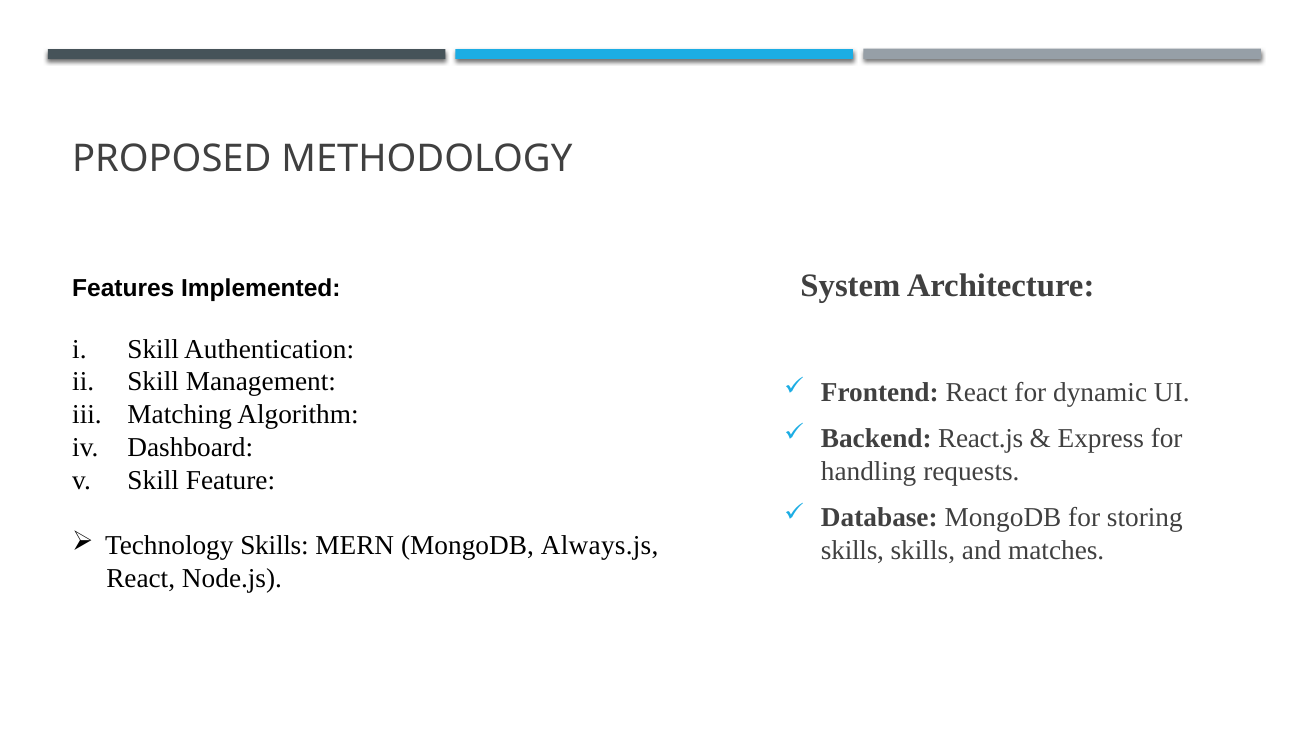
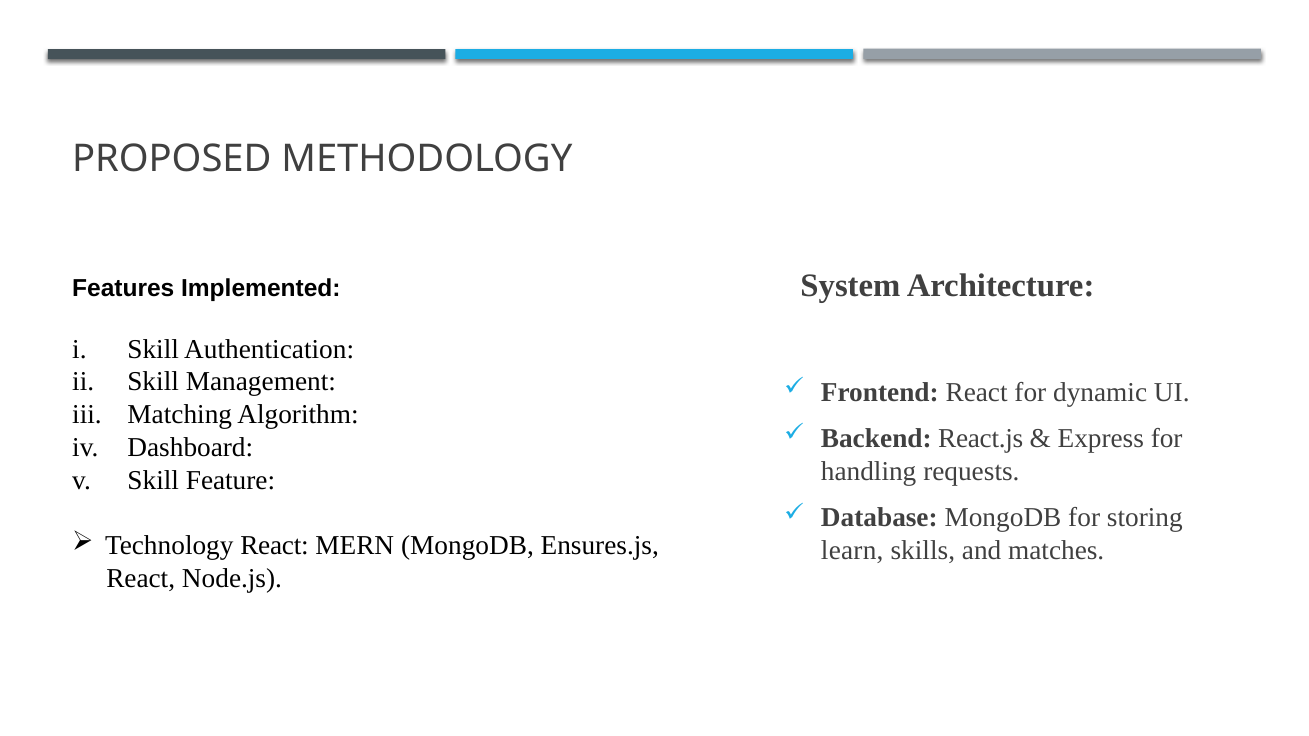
Technology Skills: Skills -> React (274, 546)
Always.js: Always.js -> Ensures.js (600, 546)
skills: skills -> learn (852, 551)
